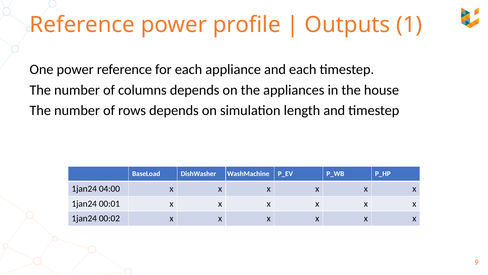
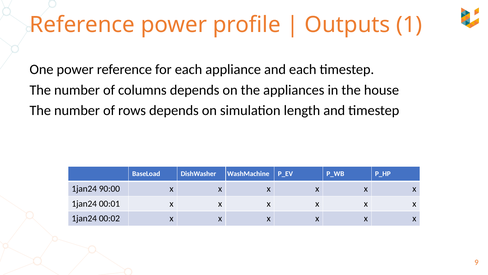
04:00: 04:00 -> 90:00 (109, 189)
